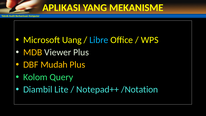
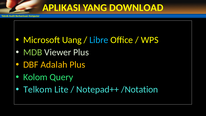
MEKANISME: MEKANISME -> DOWNLOAD (136, 8)
MDB colour: yellow -> light green (33, 52)
Mudah: Mudah -> Adalah (54, 65)
Diambil: Diambil -> Telkom (38, 89)
